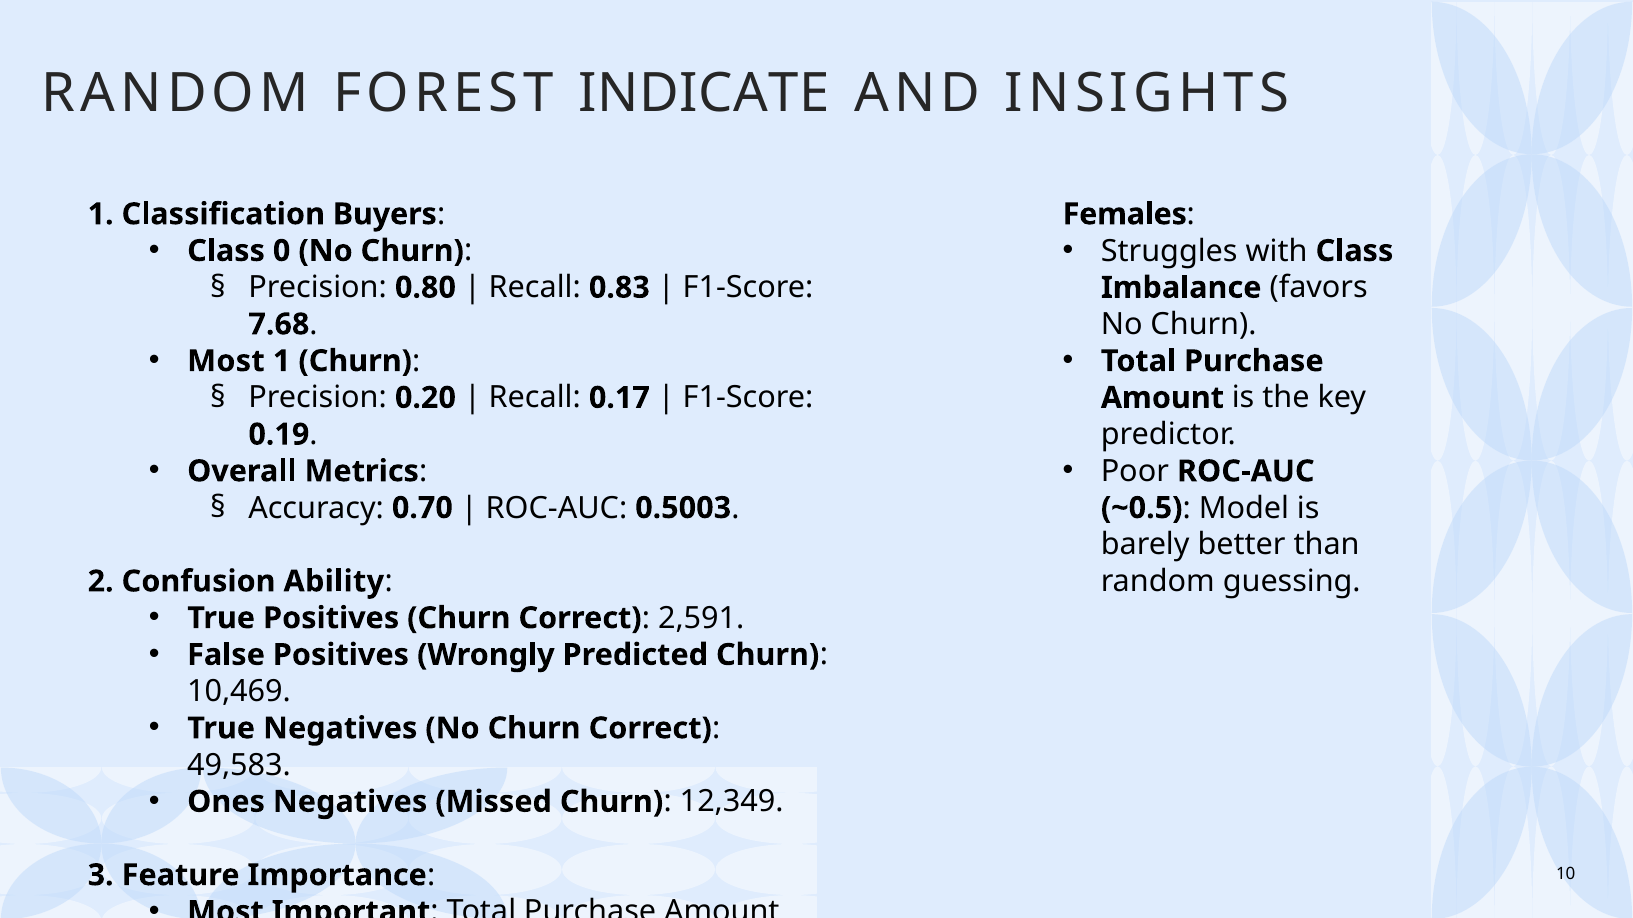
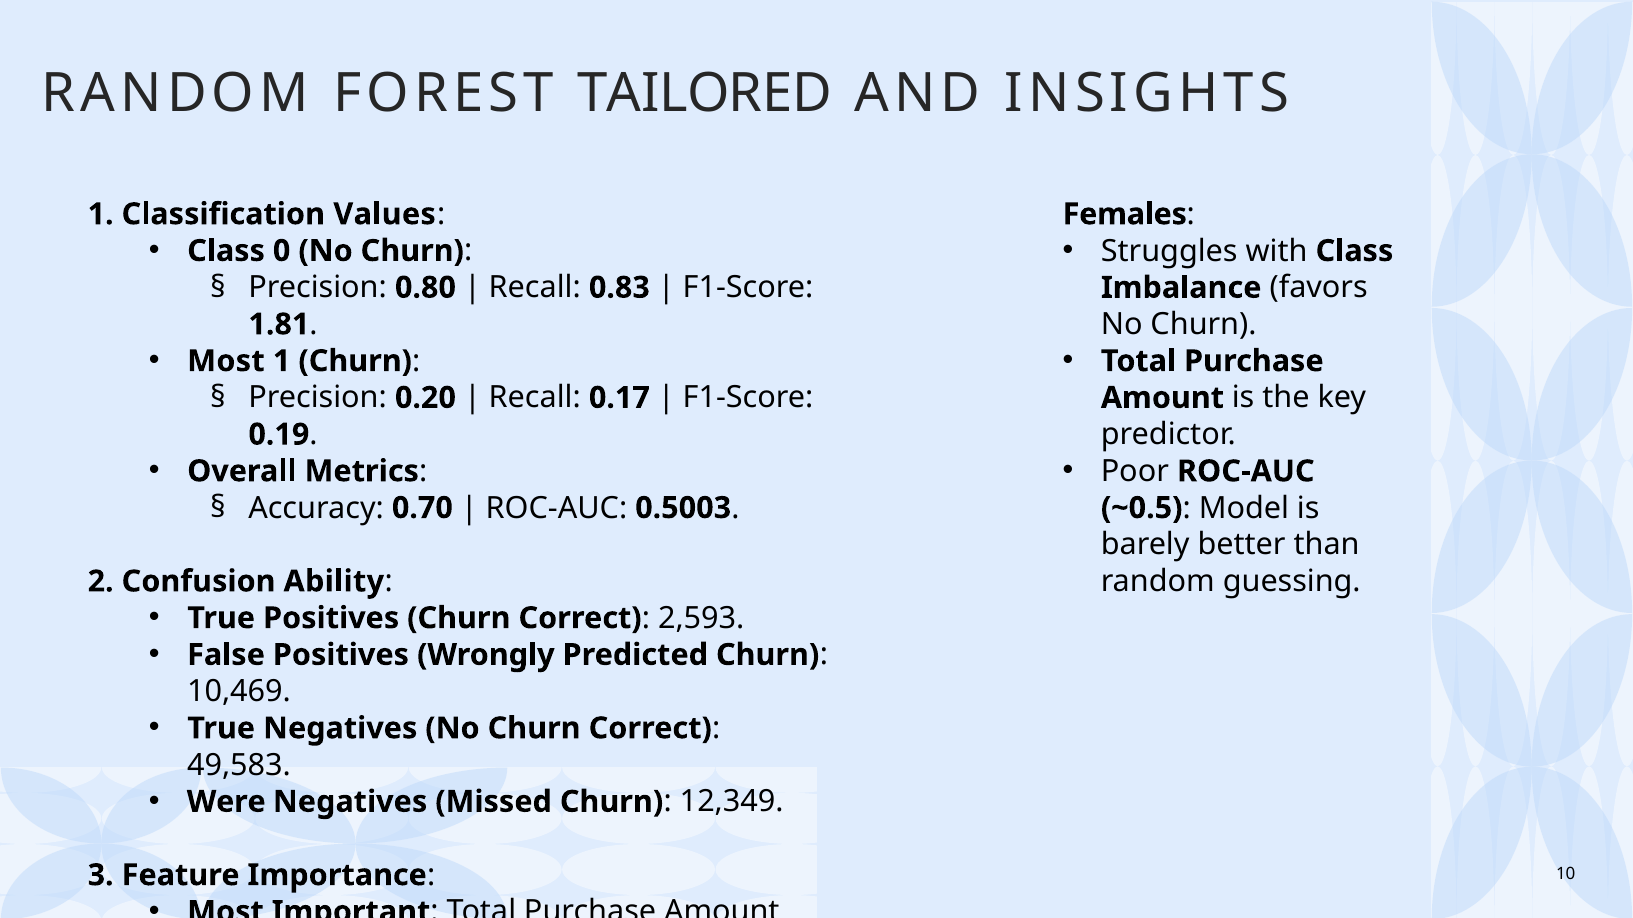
INDICATE: INDICATE -> TAILORED (704, 93)
Buyers: Buyers -> Values (385, 214)
7.68: 7.68 -> 1.81 (279, 325)
2,591: 2,591 -> 2,593 (701, 618)
Ones: Ones -> Were (226, 802)
